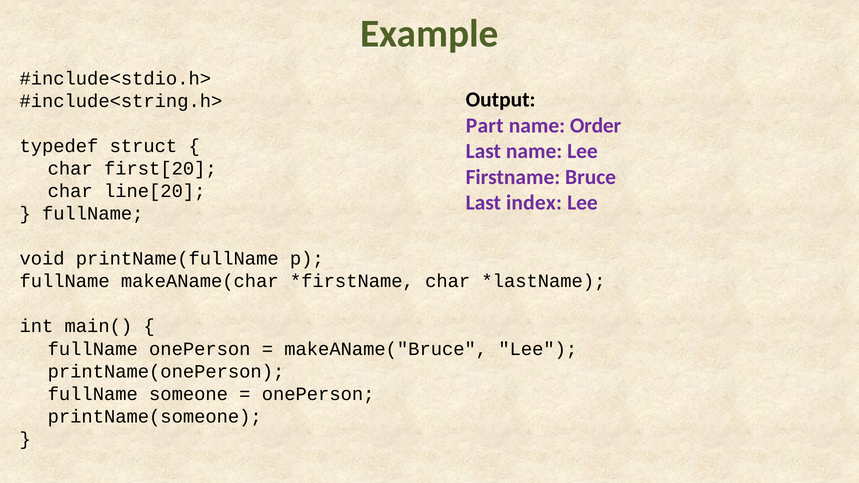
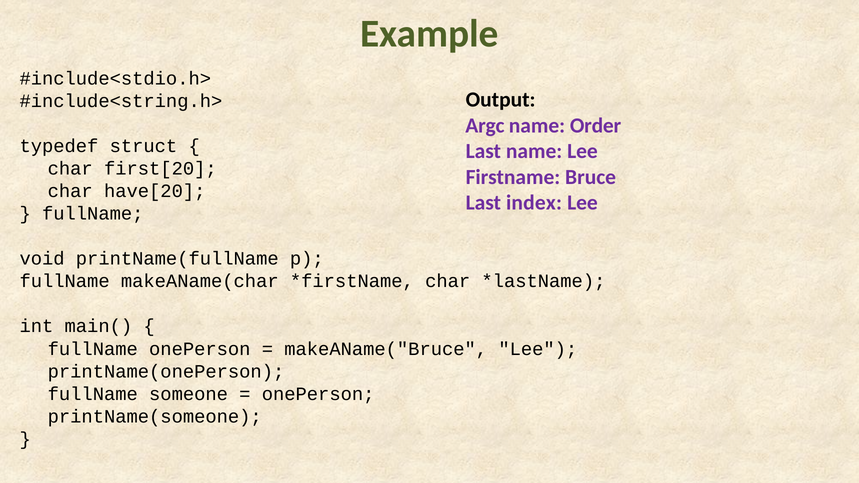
Part: Part -> Argc (485, 125)
line[20: line[20 -> have[20 (155, 191)
